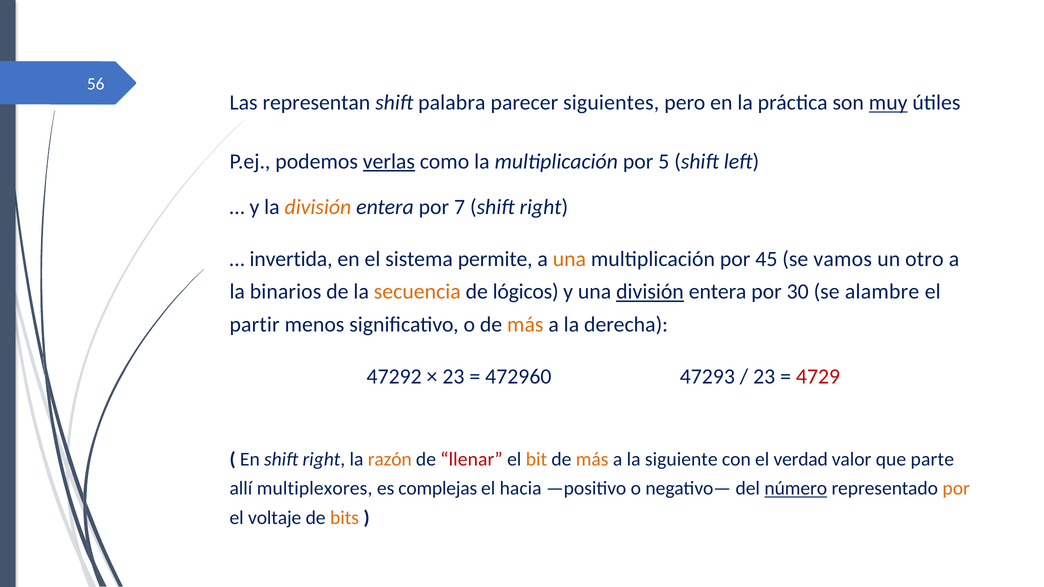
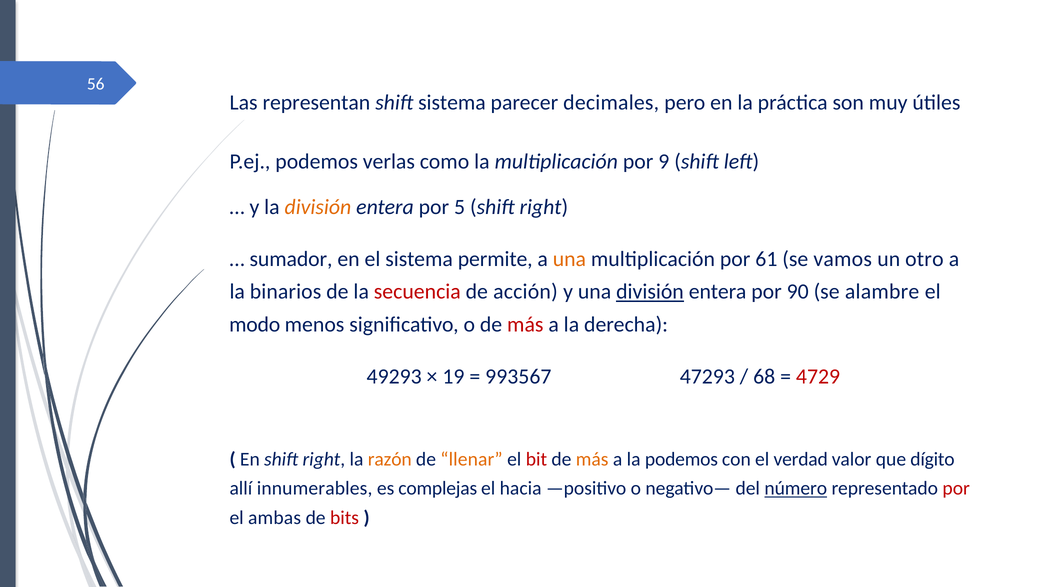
shift palabra: palabra -> sistema (452, 103)
siguientes: siguientes -> decimales (611, 103)
muy underline: present -> none (888, 103)
verlas underline: present -> none (389, 161)
5: 5 -> 9 (664, 161)
7: 7 -> 5 (460, 207)
invertida: invertida -> sumador (291, 259)
45: 45 -> 61 (766, 259)
secuencia colour: orange -> red (417, 292)
lógicos: lógicos -> acción (525, 292)
30: 30 -> 90 (798, 292)
partir: partir -> modo (255, 325)
más colour: orange -> red (525, 325)
47292: 47292 -> 49293 (394, 377)
23: 23 -> 19 (453, 377)
472960: 472960 -> 993567 (518, 377)
23: 23 -> 68 (764, 377)
llenar colour: red -> orange (471, 459)
bit colour: orange -> red (536, 459)
la siguiente: siguiente -> podemos (681, 459)
parte: parte -> dígito (932, 459)
multiplexores: multiplexores -> innumerables (315, 489)
por colour: orange -> red (956, 489)
voltaje: voltaje -> ambas (275, 518)
bits colour: orange -> red (345, 518)
